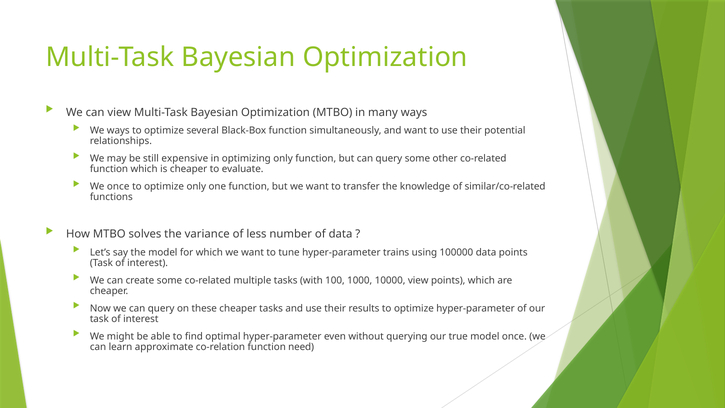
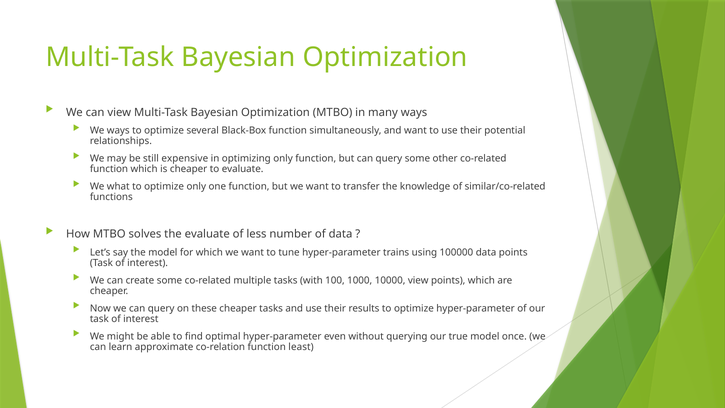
We once: once -> what (118, 187)
the variance: variance -> evaluate (207, 234)
need: need -> least (301, 347)
